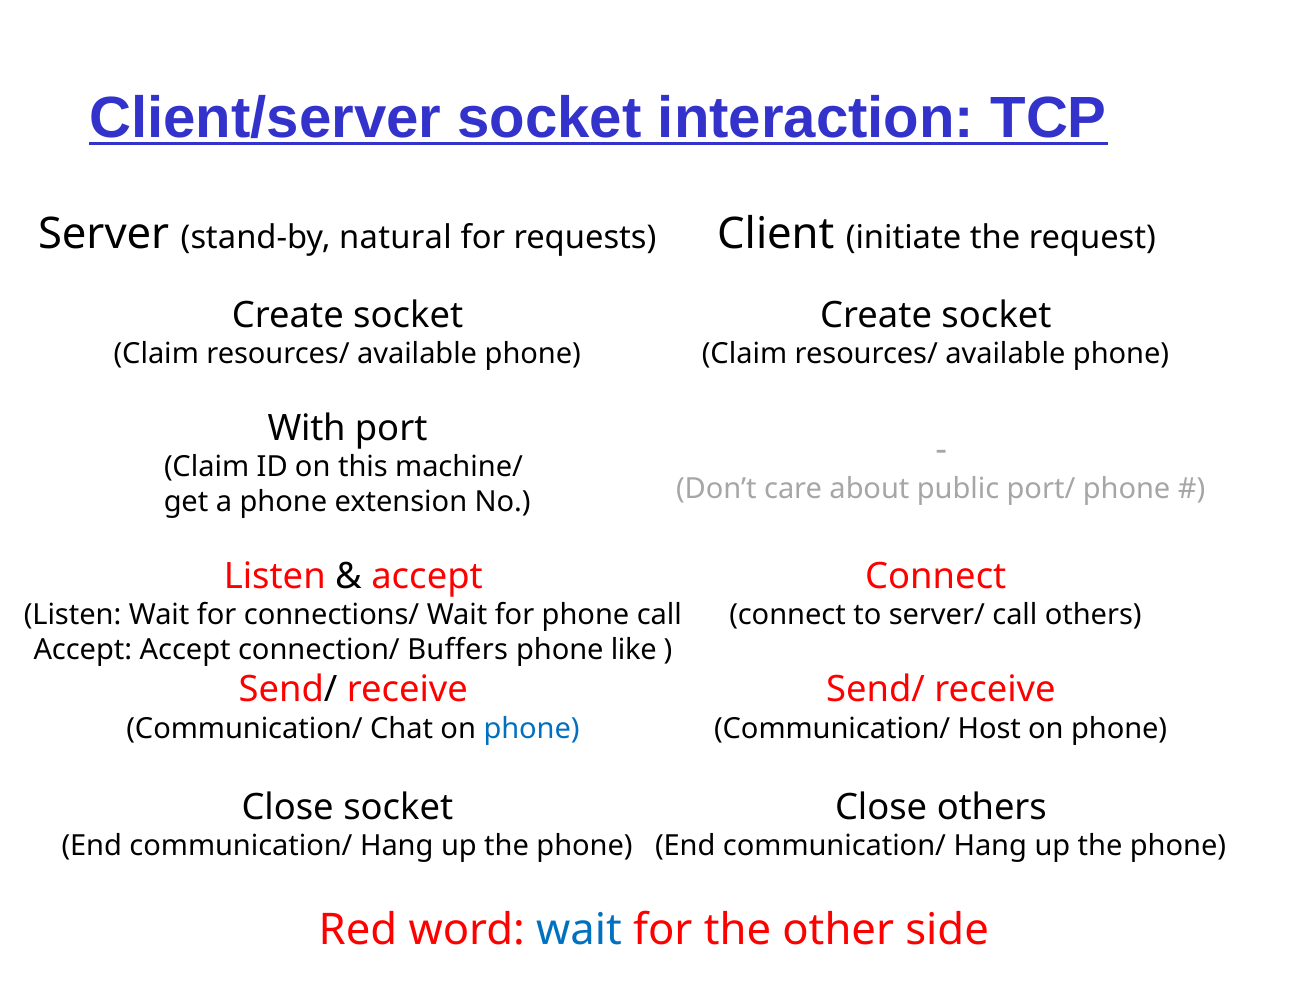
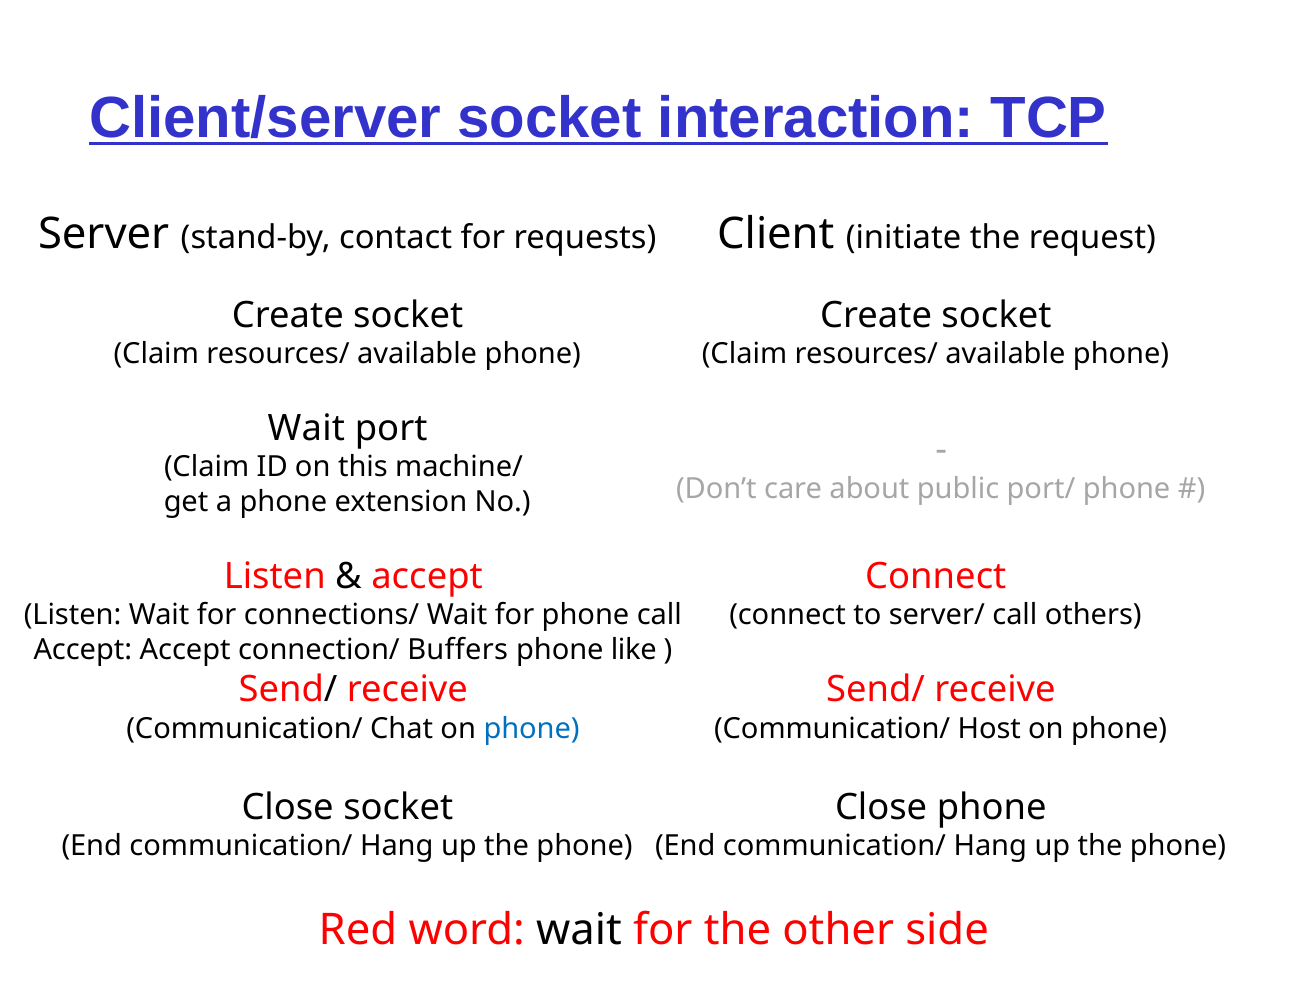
natural: natural -> contact (396, 237)
With: With -> Wait (306, 428)
Close others: others -> phone (992, 808)
wait colour: blue -> black (579, 930)
